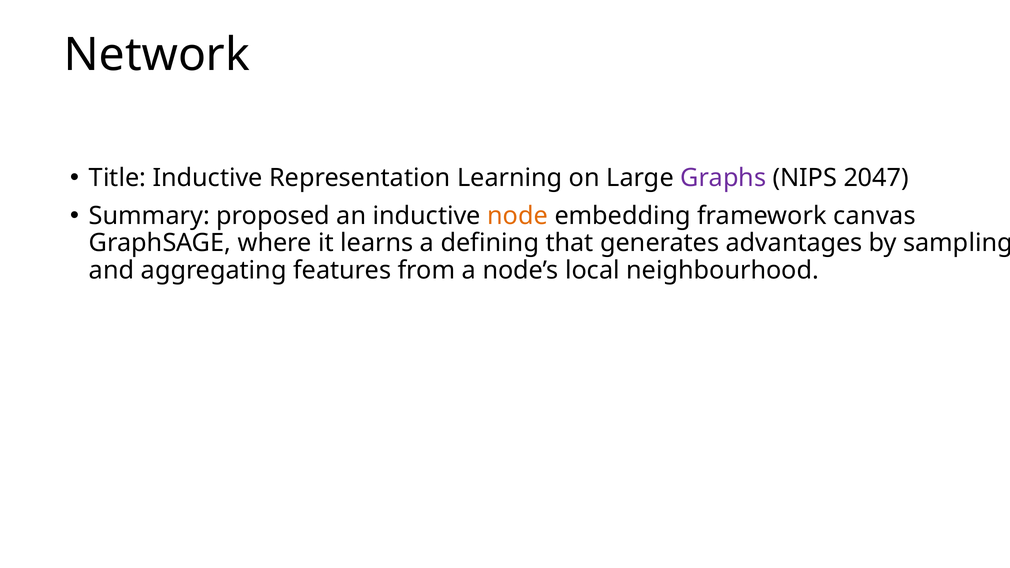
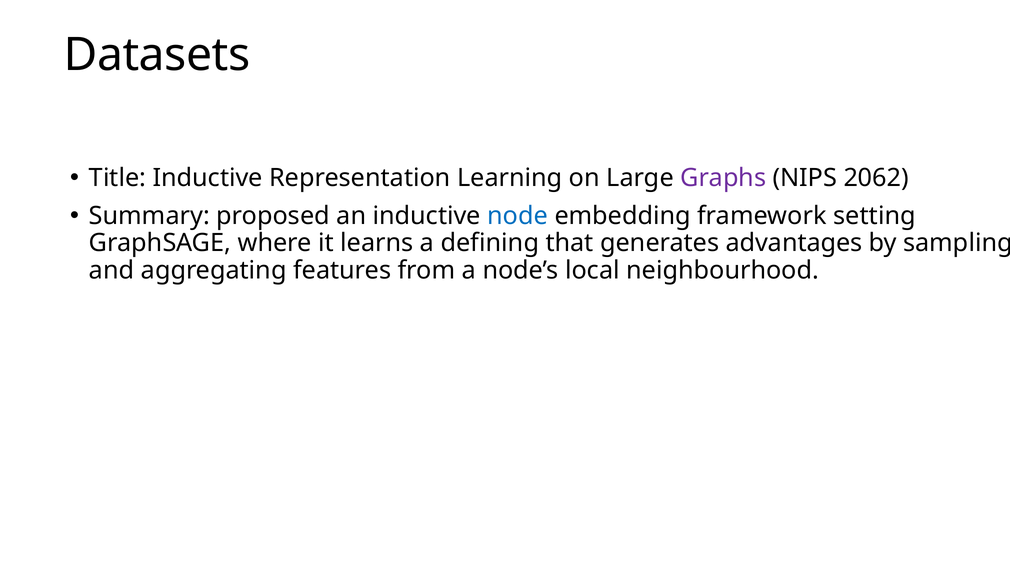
Network: Network -> Datasets (157, 55)
2047: 2047 -> 2062 (876, 178)
node colour: orange -> blue (518, 216)
canvas: canvas -> setting (875, 216)
